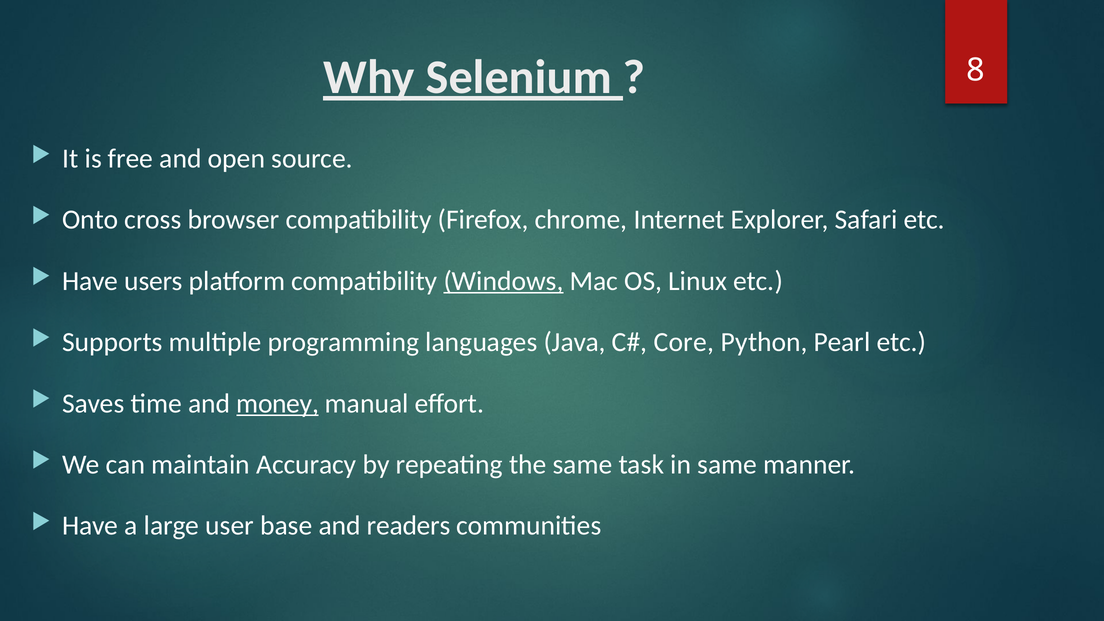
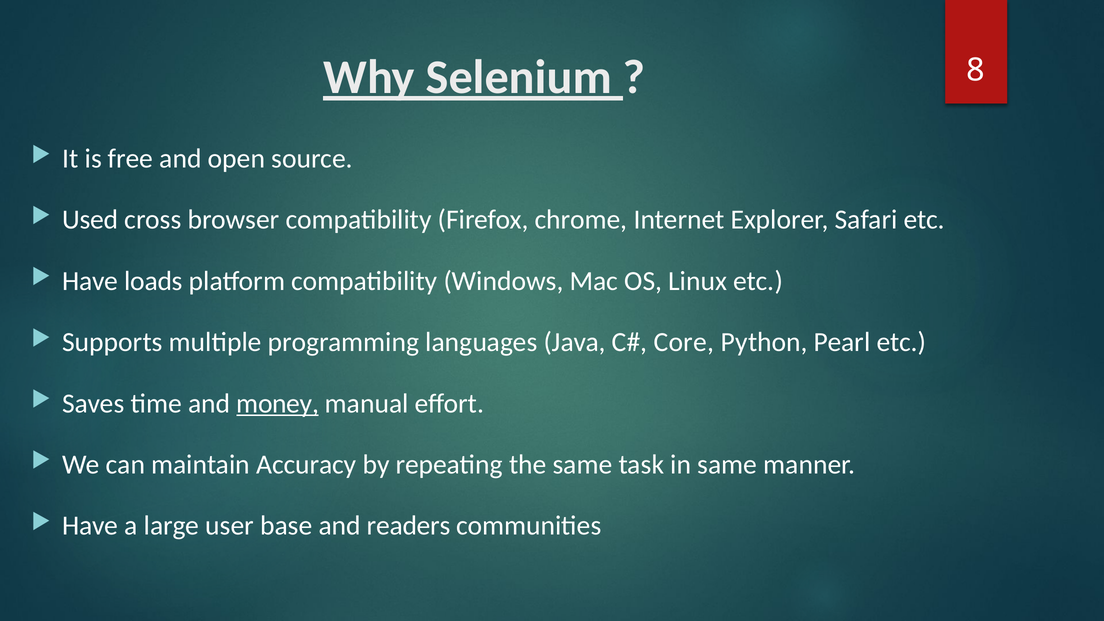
Onto: Onto -> Used (90, 220)
users: users -> loads (154, 281)
Windows underline: present -> none (504, 281)
